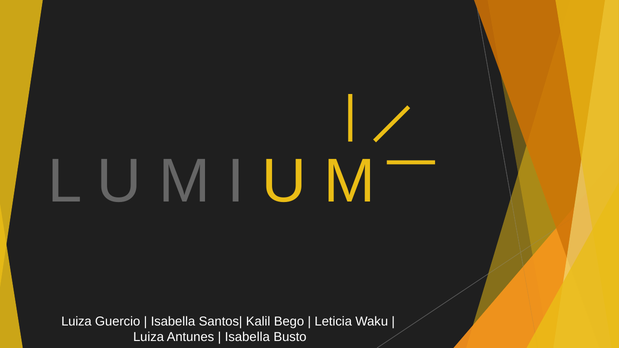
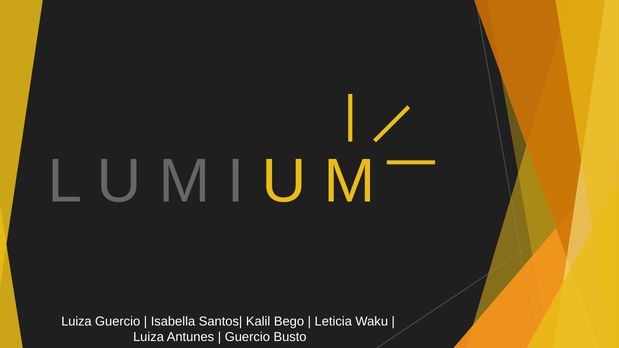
Isabella: Isabella -> Guercio (247, 337)
